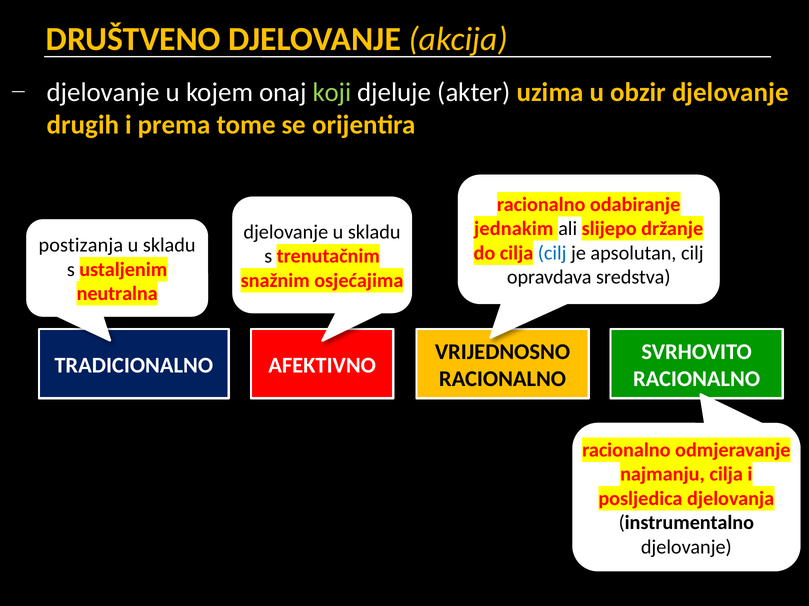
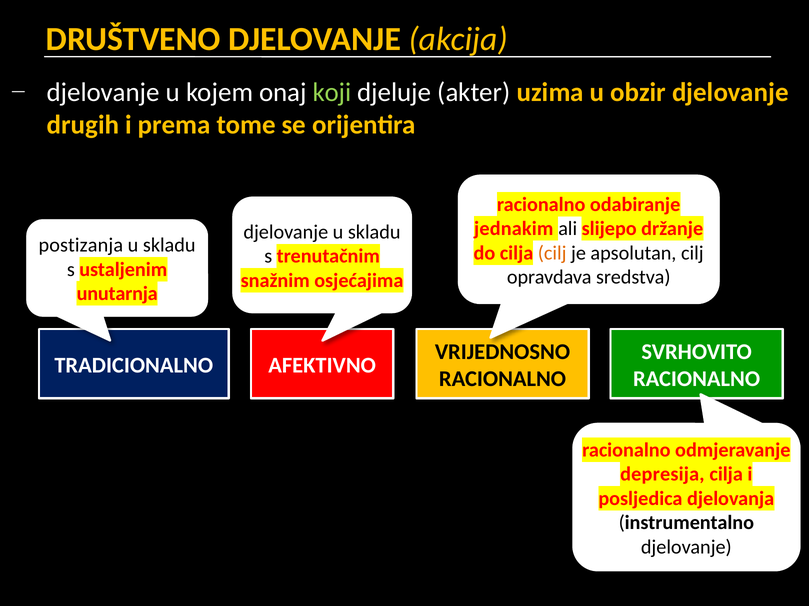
cilj colour: blue -> orange (552, 253)
neutralna: neutralna -> unutarnja (117, 294)
najmanju: najmanju -> depresija (662, 475)
